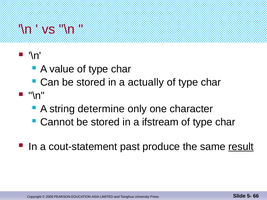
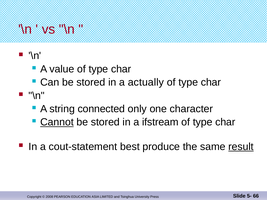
determine: determine -> connected (101, 109)
Cannot underline: none -> present (57, 122)
past: past -> best (130, 147)
